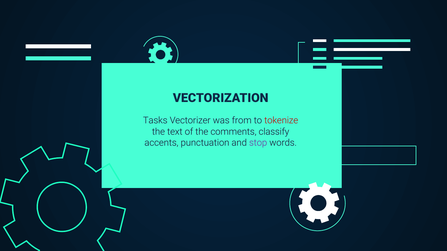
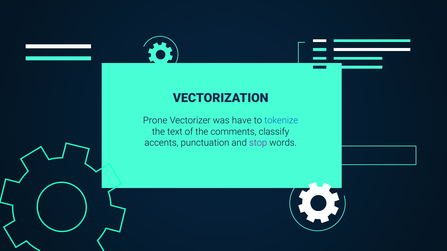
Tasks: Tasks -> Prone (155, 121)
from: from -> have (242, 121)
tokenize colour: red -> blue (281, 121)
